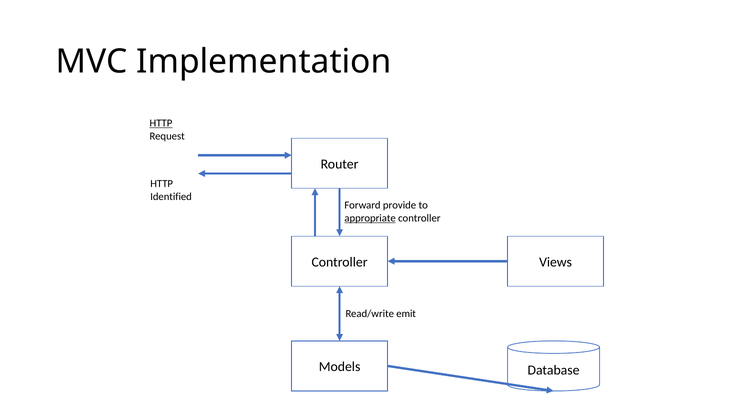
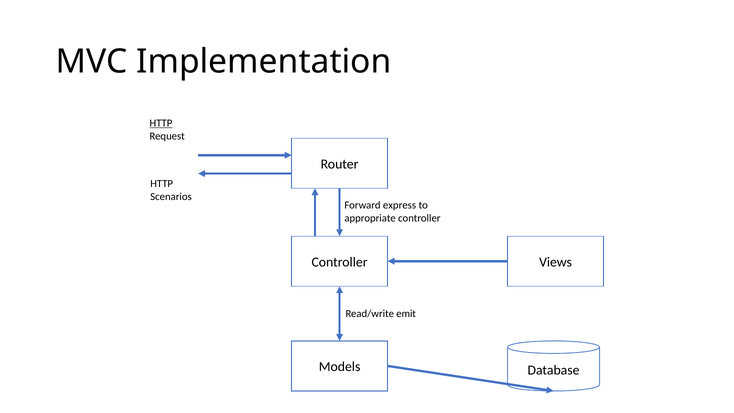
Identified: Identified -> Scenarios (171, 197)
provide: provide -> express (400, 205)
appropriate underline: present -> none (370, 218)
